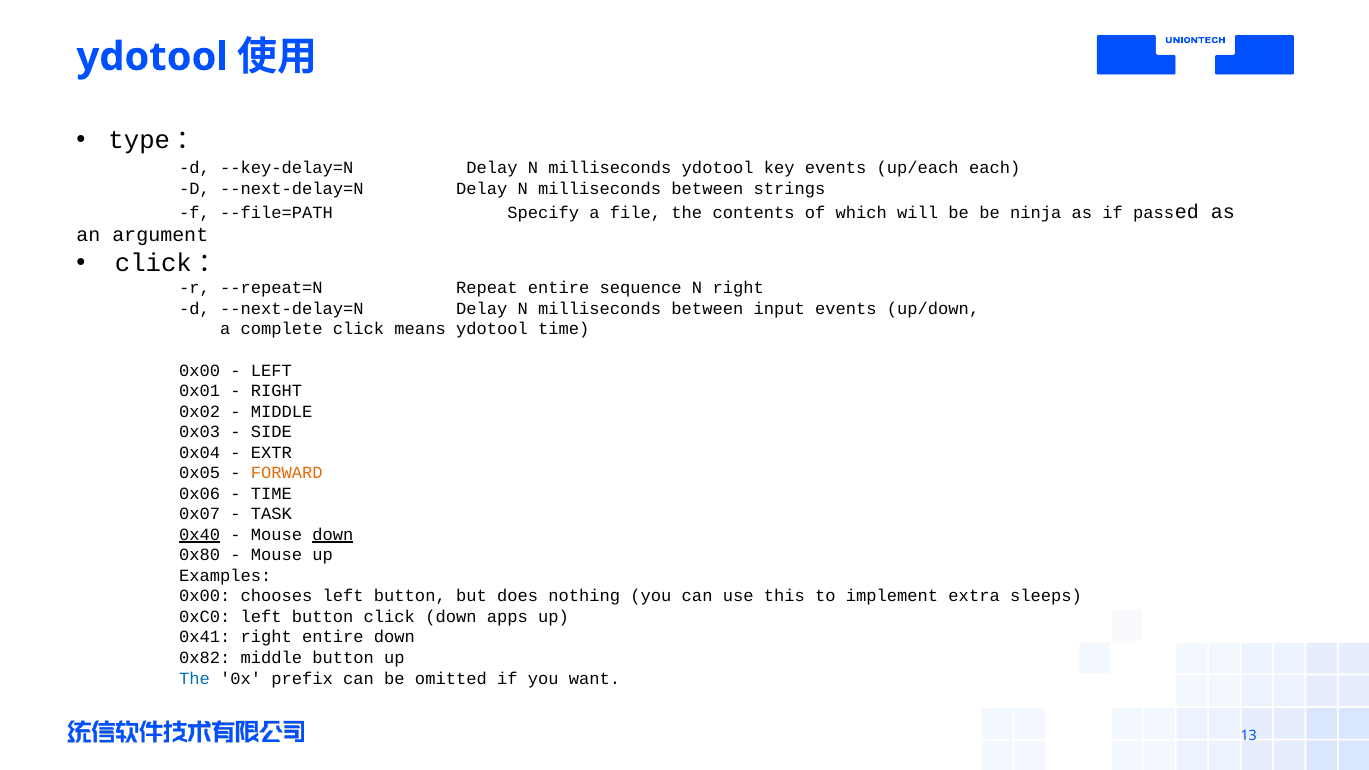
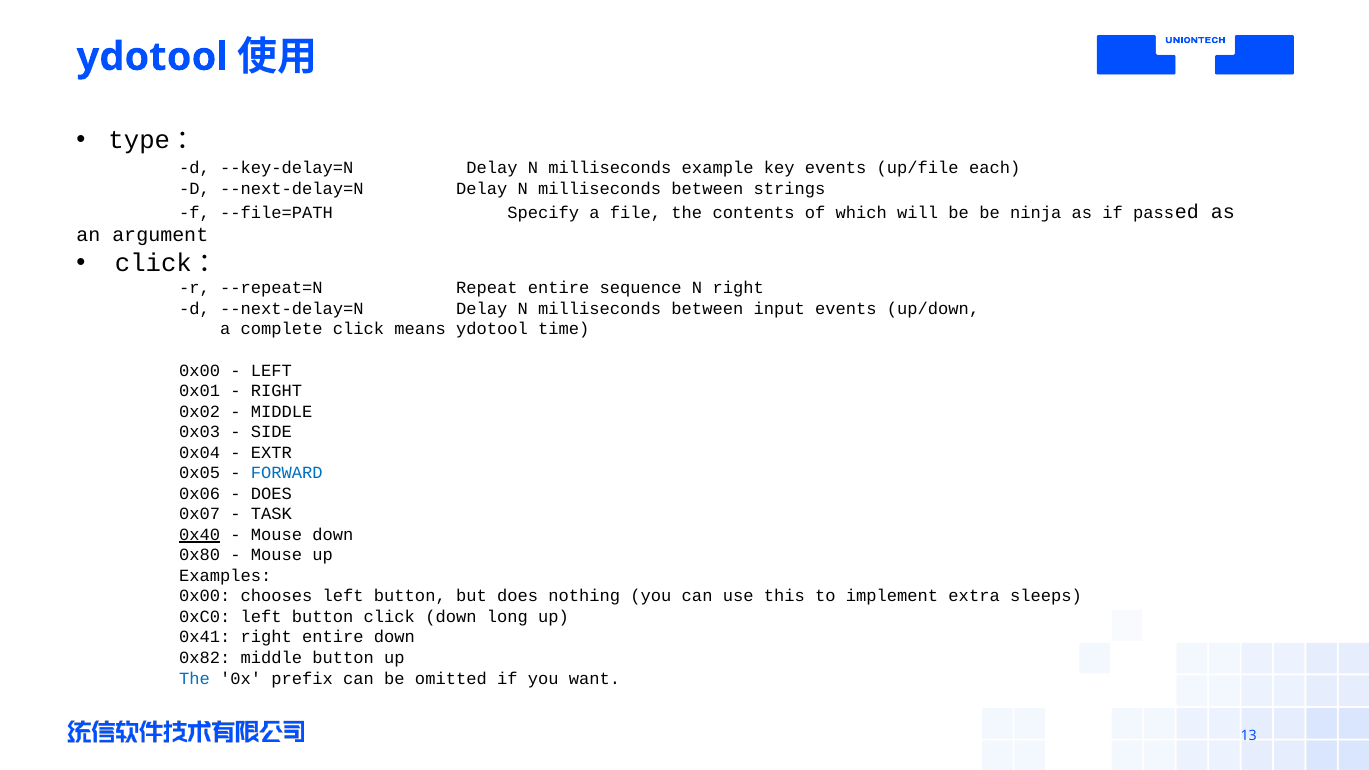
milliseconds ydotool: ydotool -> example (718, 168)
up/each: up/each -> up/file (918, 168)
FORWARD colour: orange -> blue (287, 473)
TIME: TIME -> DOES (271, 494)
down underline: present -> none (333, 535)
apps: apps -> long (507, 617)
